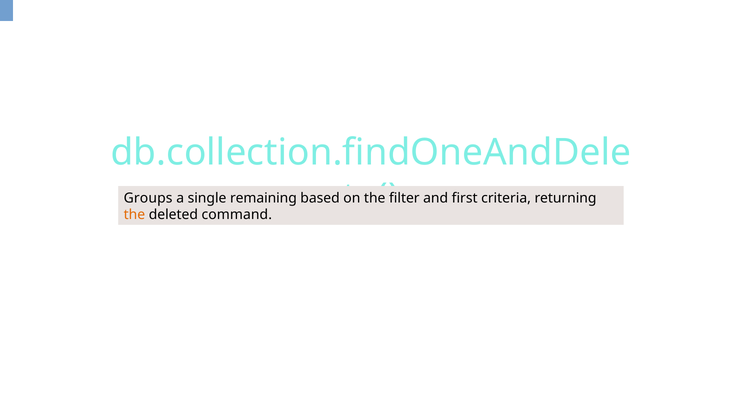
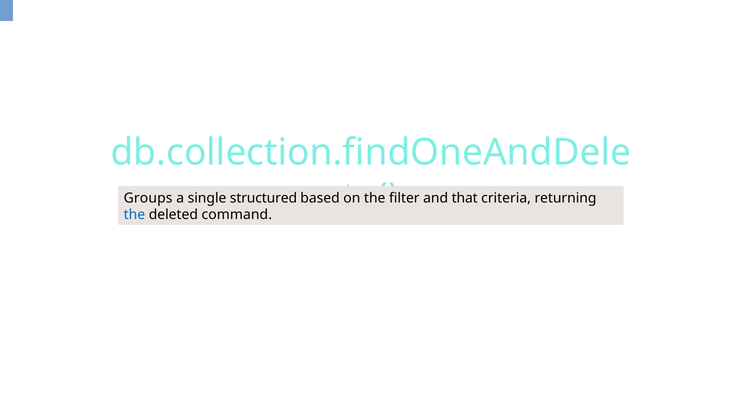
remaining: remaining -> structured (263, 198)
first: first -> that (465, 198)
the colour: orange -> blue (134, 215)
